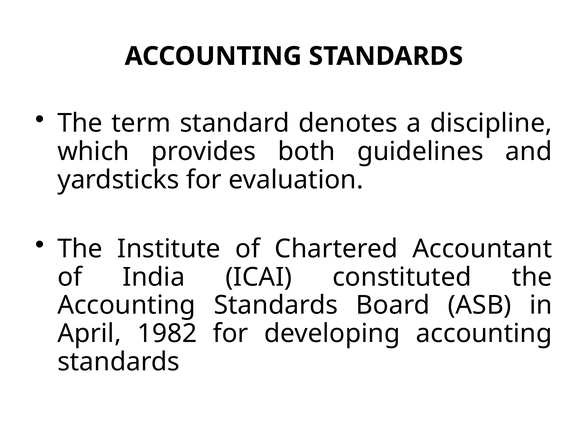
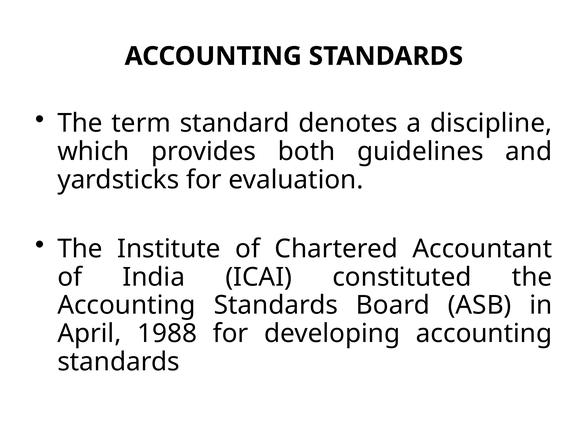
1982: 1982 -> 1988 (167, 334)
